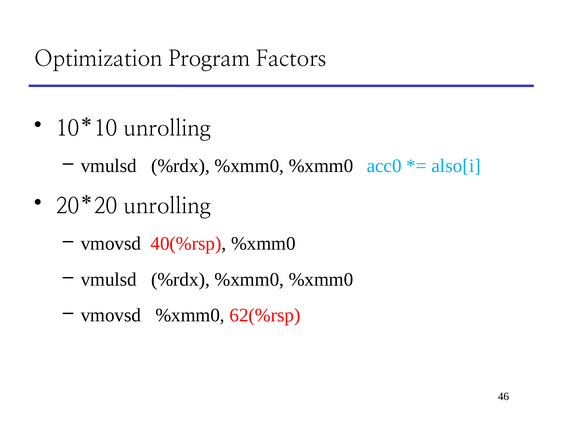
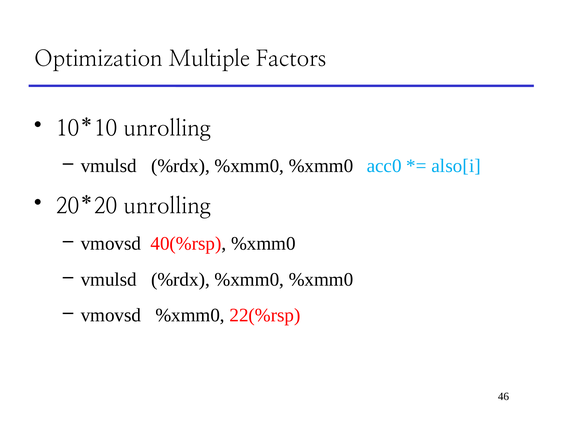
Program: Program -> Multiple (209, 59)
62(%rsp: 62(%rsp -> 22(%rsp (265, 315)
